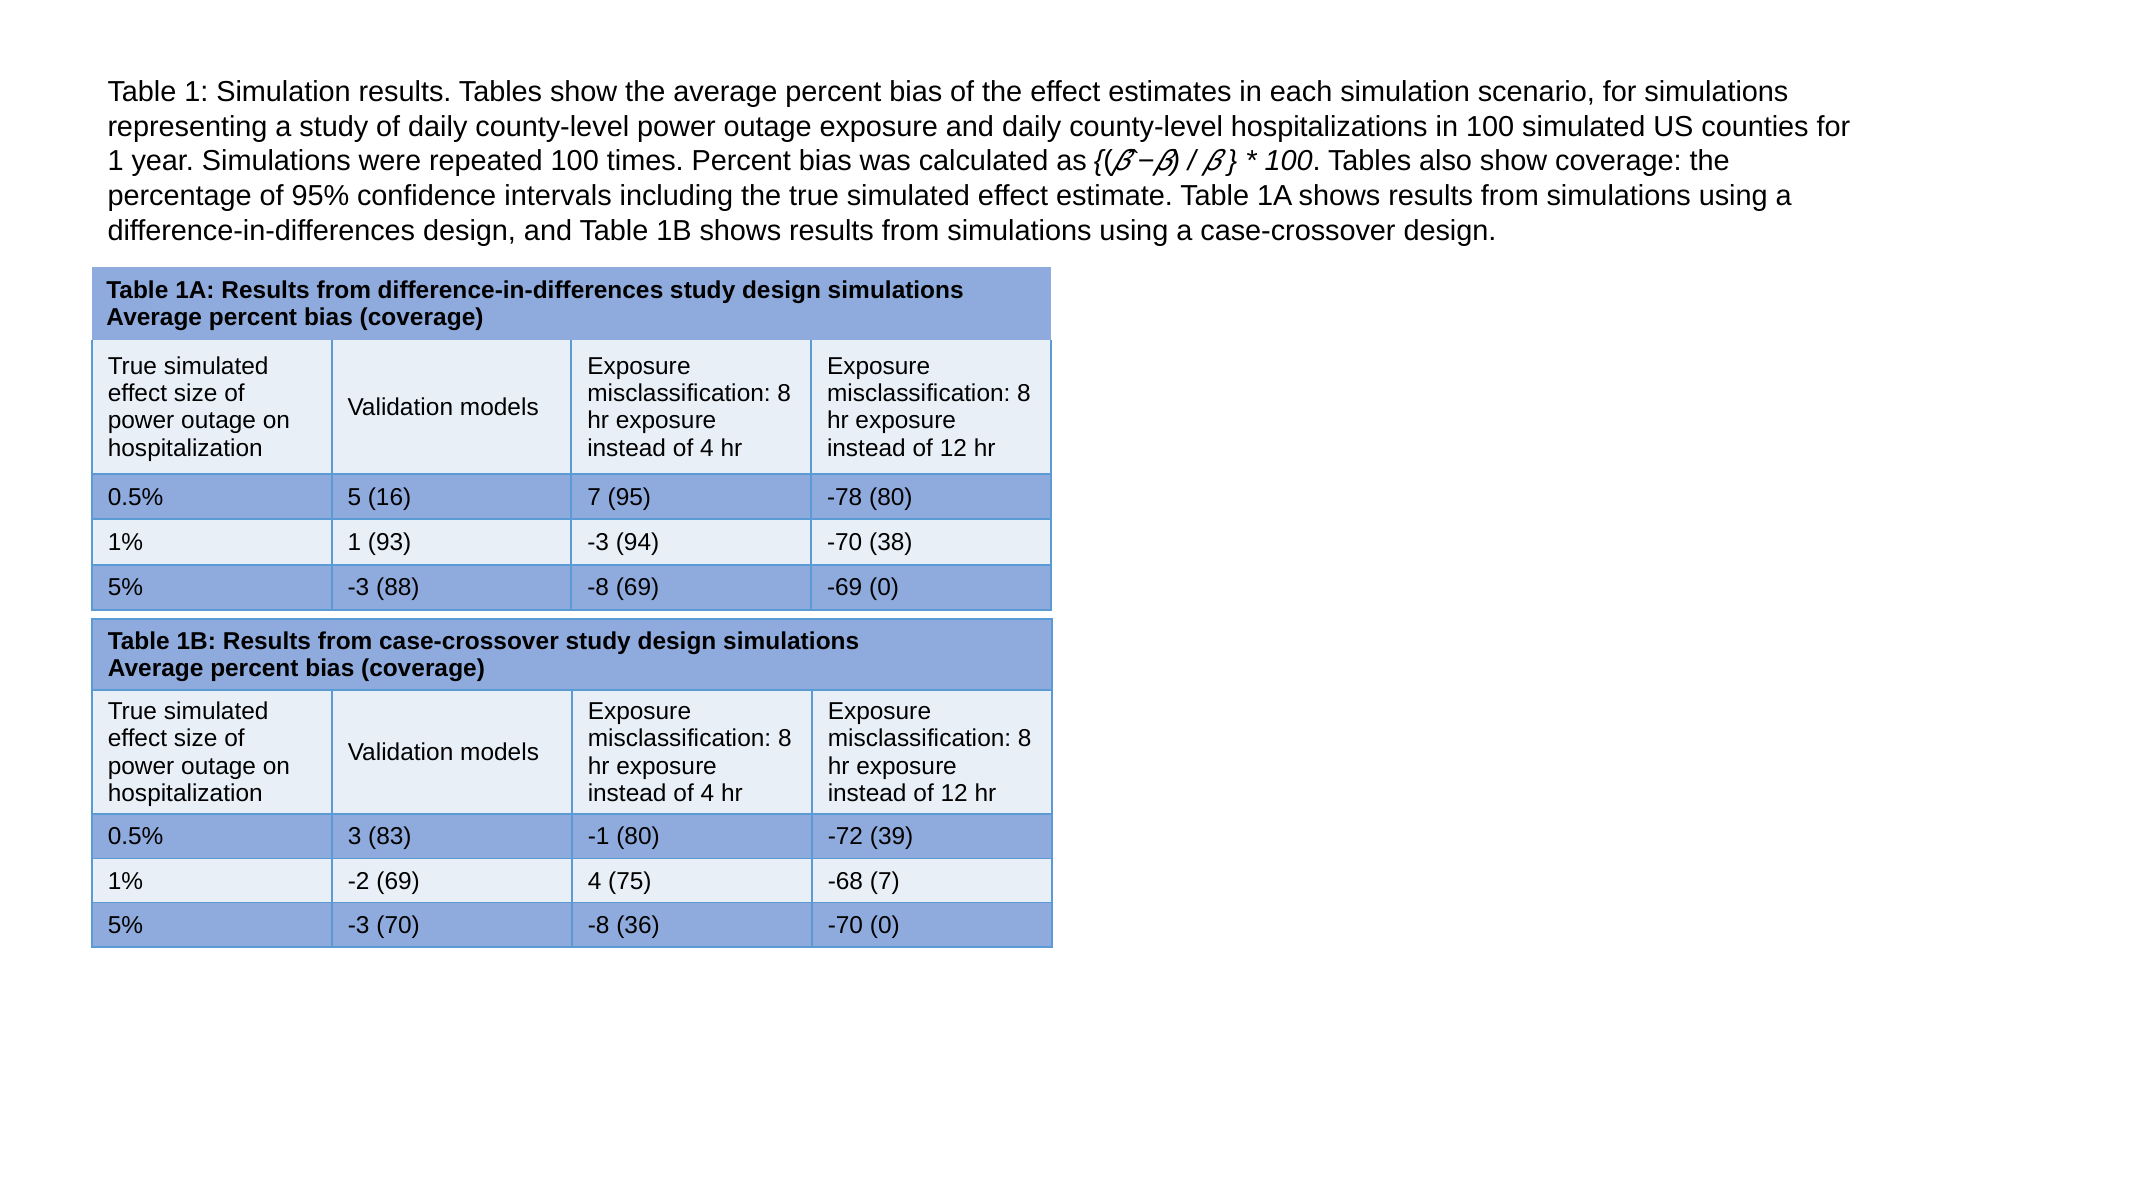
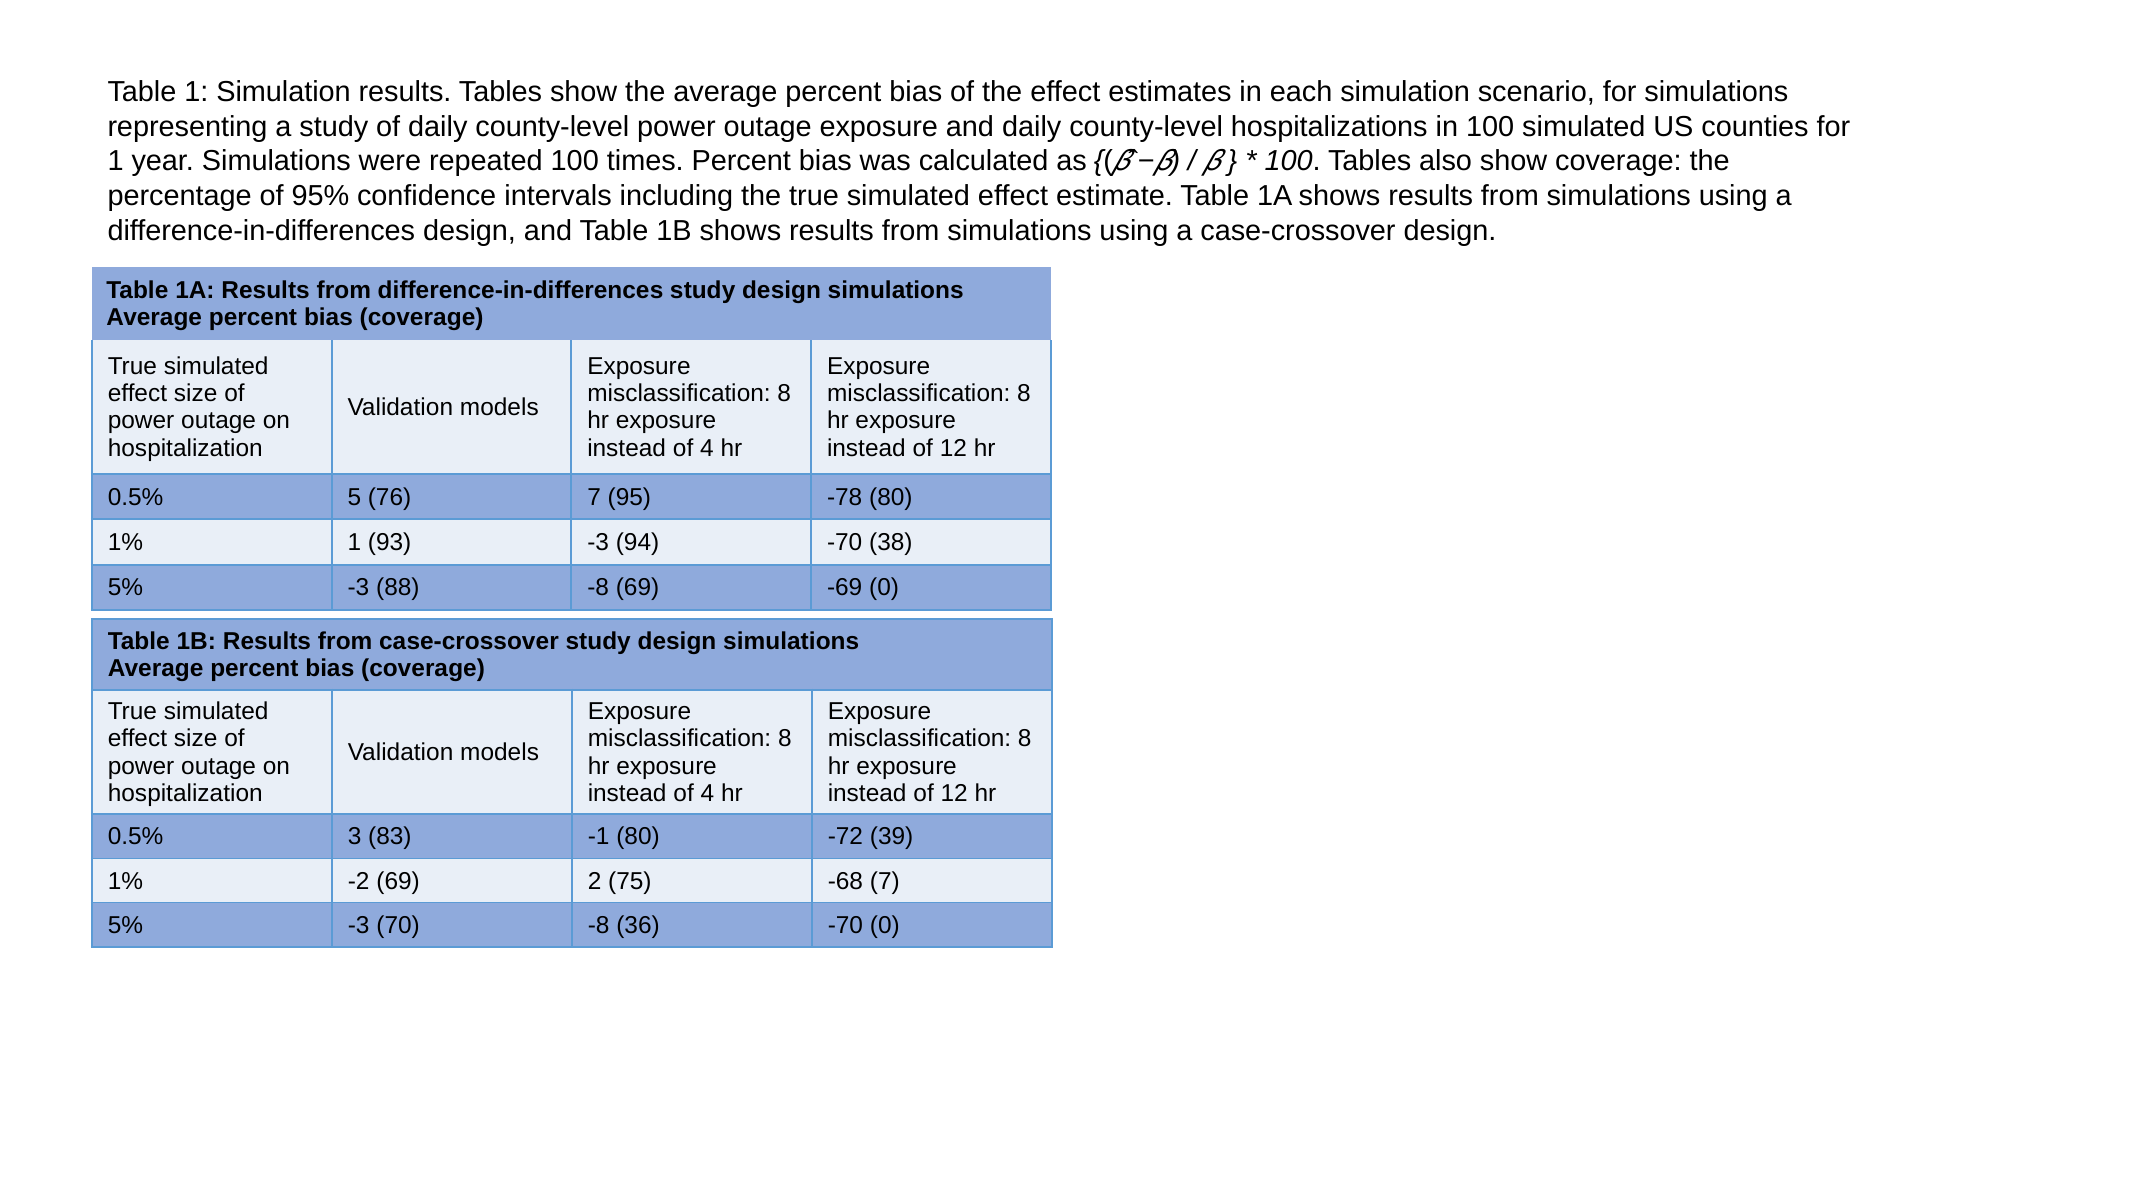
16: 16 -> 76 (390, 497)
69 4: 4 -> 2 (595, 881)
